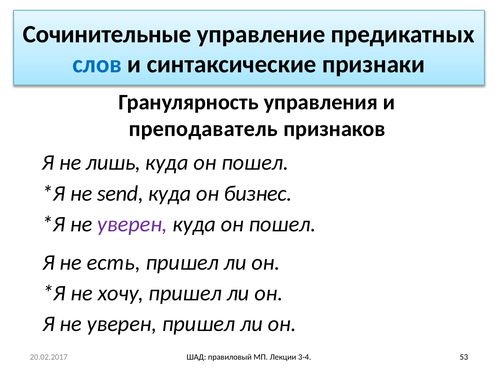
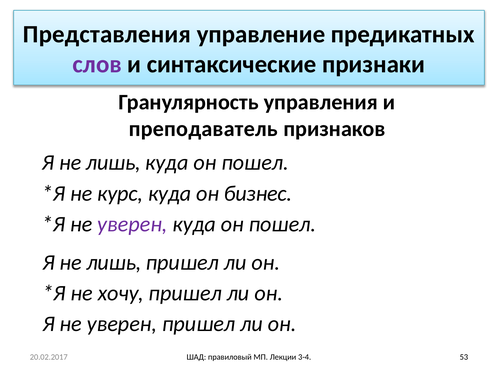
Сочинительные: Сочинительные -> Представления (107, 34)
слов colour: blue -> purple (97, 64)
send: send -> курс (120, 193)
есть: есть -> лишь (114, 262)
